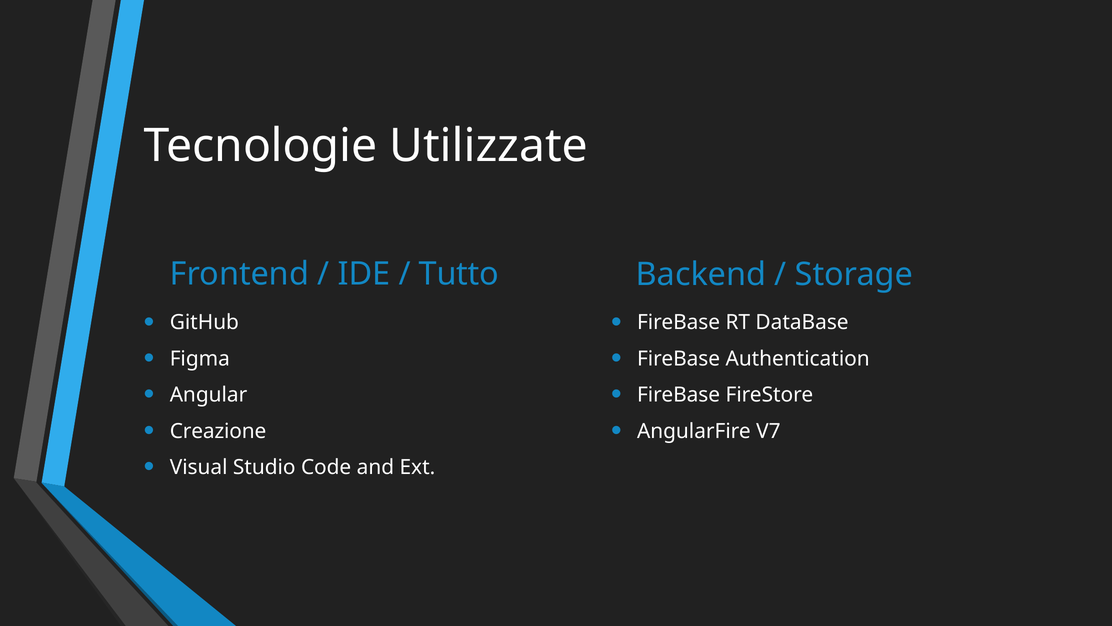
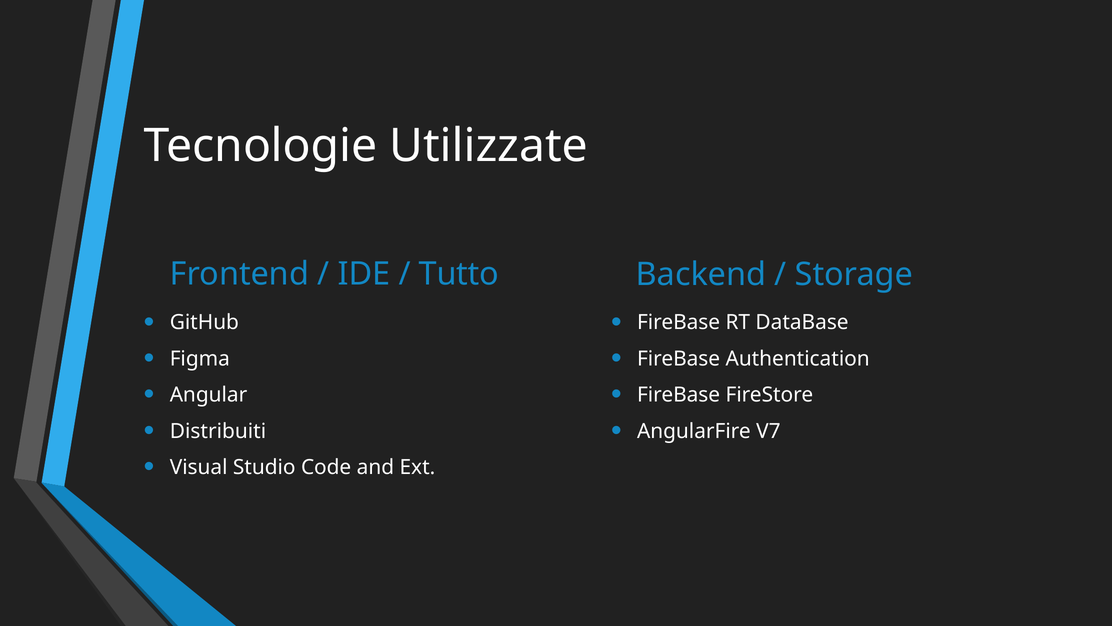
Creazione: Creazione -> Distribuiti (218, 431)
